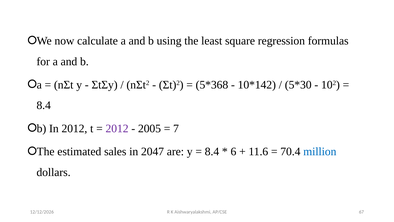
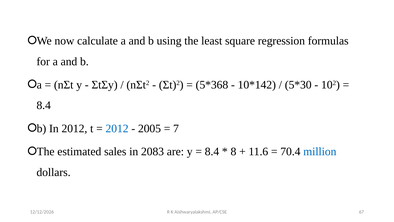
2012 colour: purple -> blue (117, 128)
2047: 2047 -> 2083 (153, 151)
6: 6 -> 8 (233, 151)
